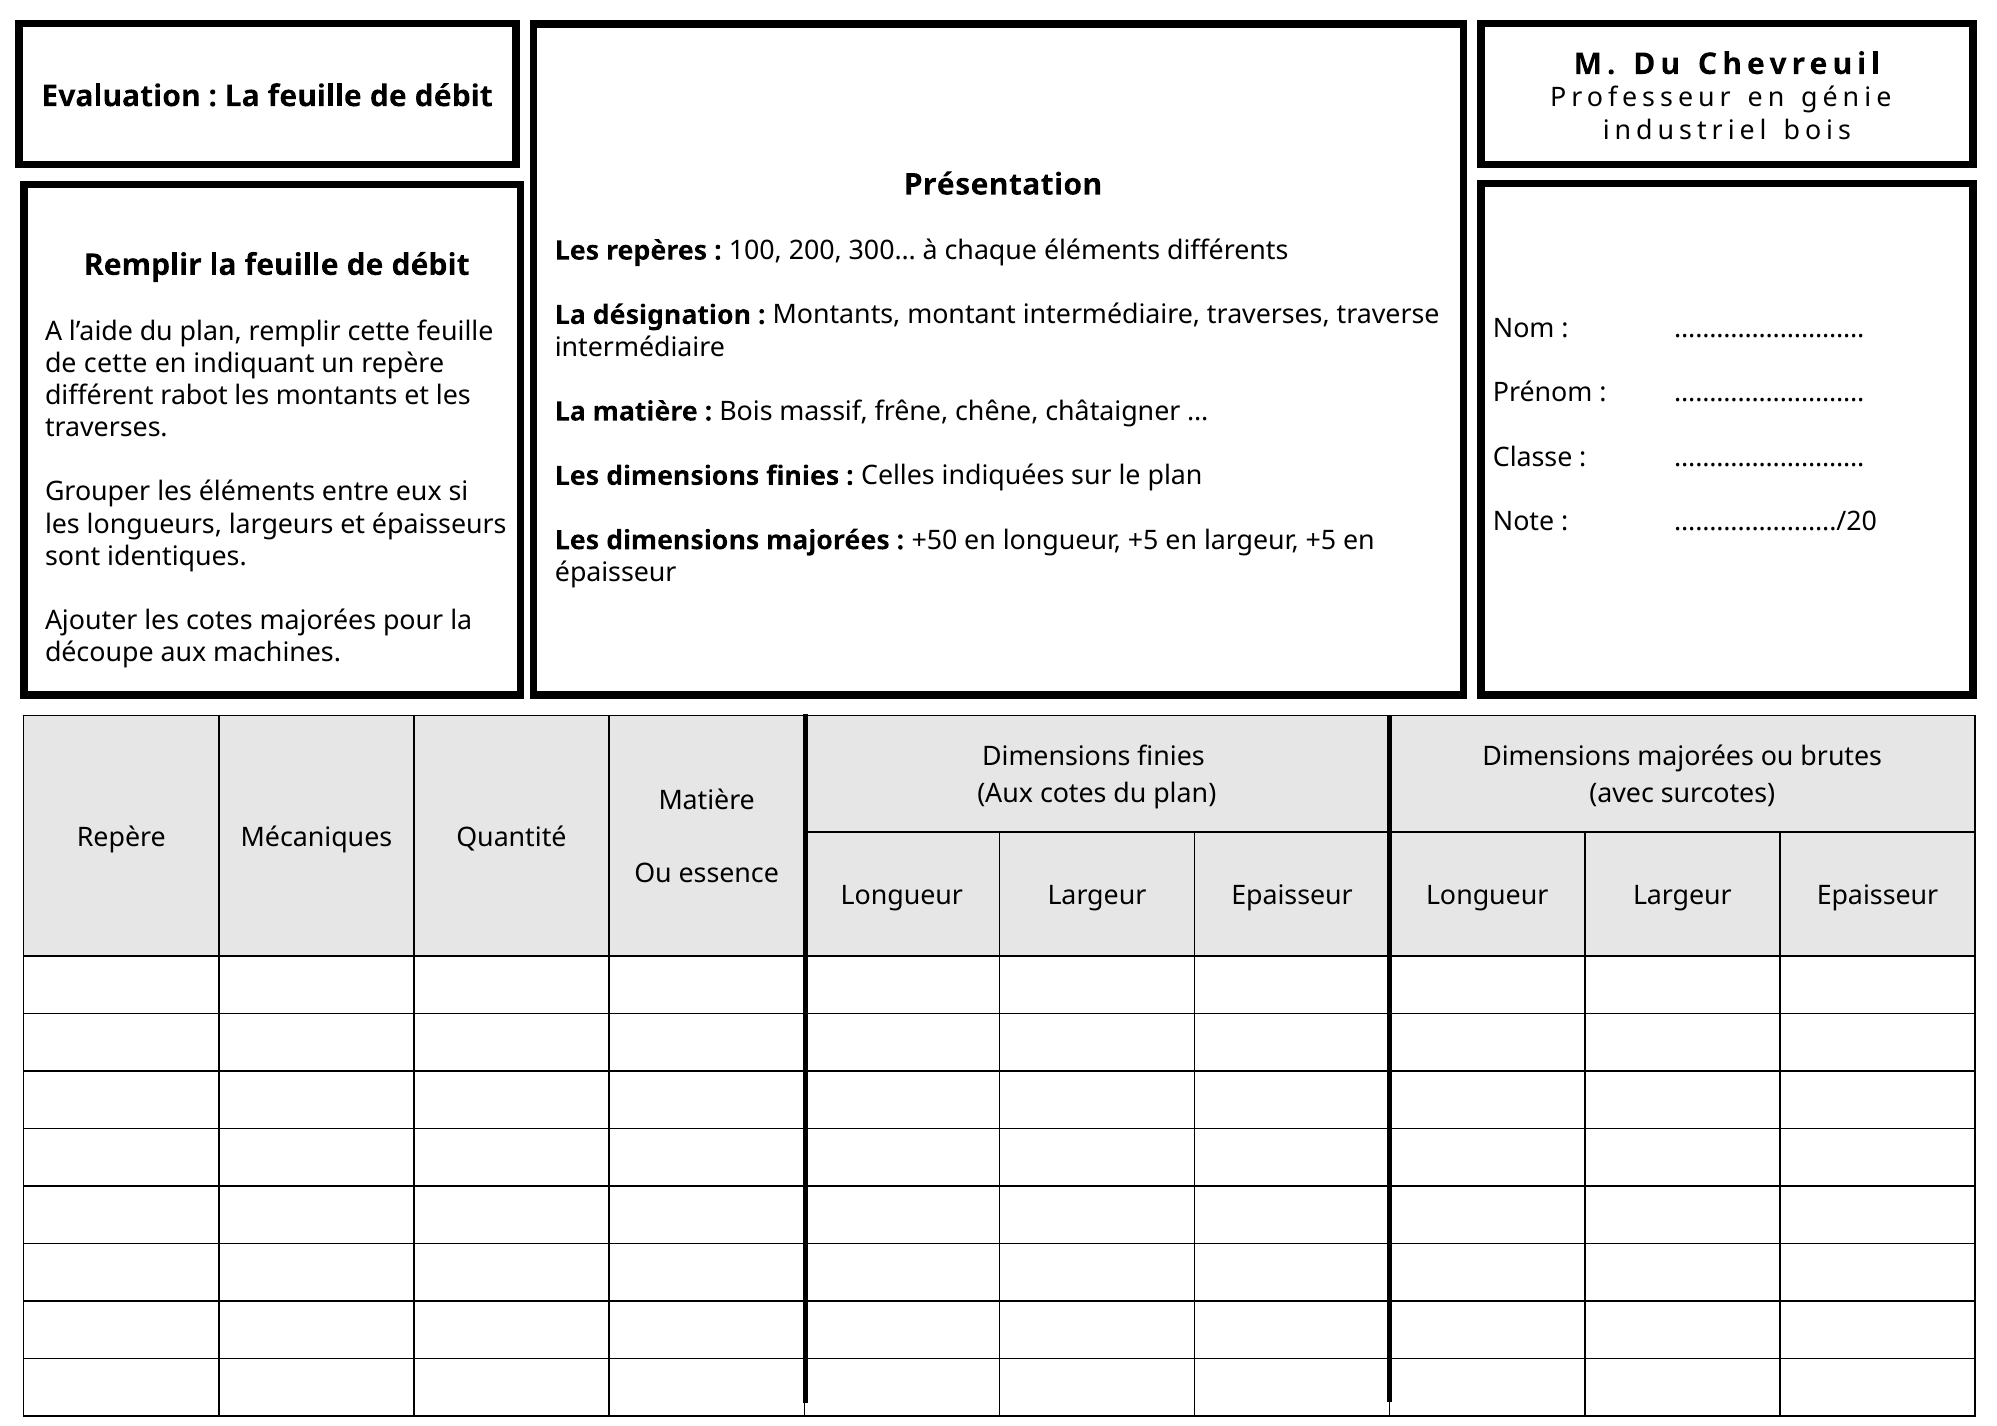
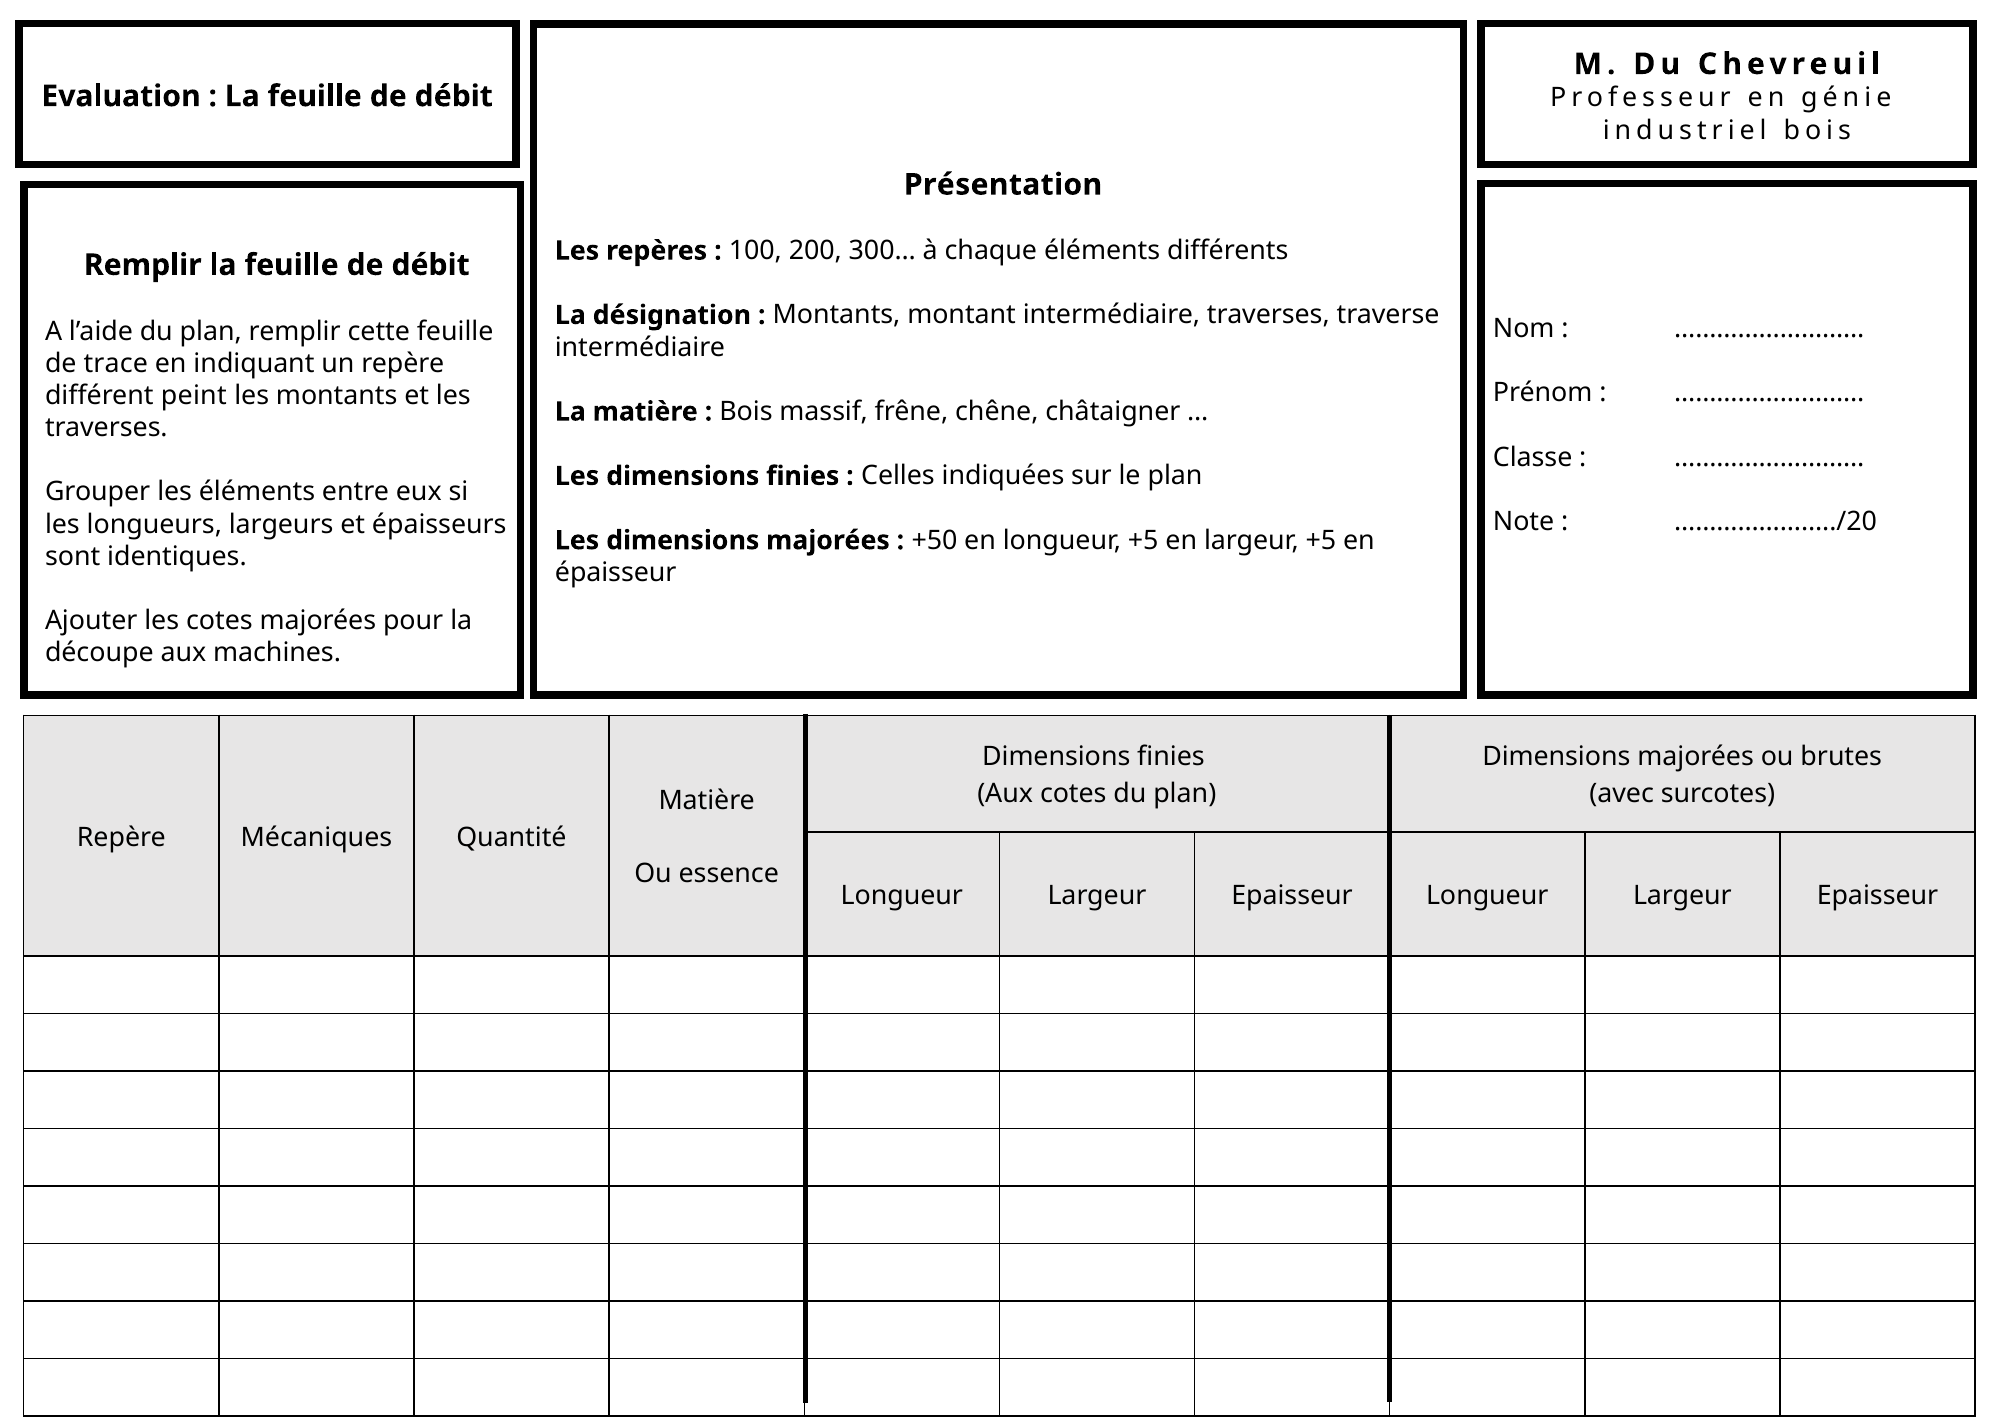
de cette: cette -> trace (116, 363)
rabot: rabot -> peint (194, 396)
